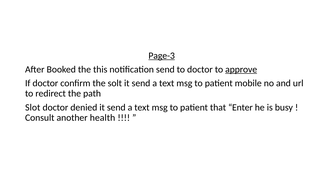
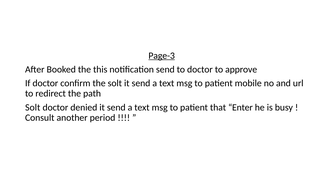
approve underline: present -> none (241, 69)
Slot: Slot -> Solt (33, 107)
health: health -> period (103, 118)
